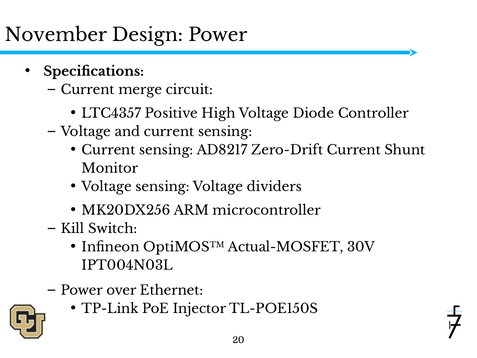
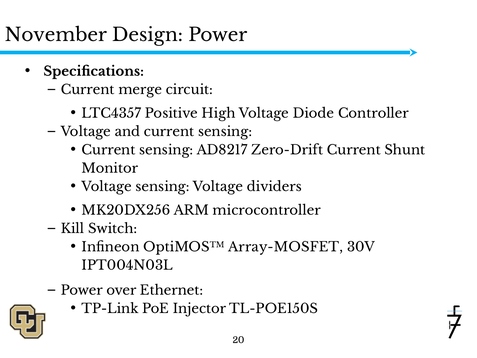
Actual-MOSFET: Actual-MOSFET -> Array-MOSFET (286, 247)
